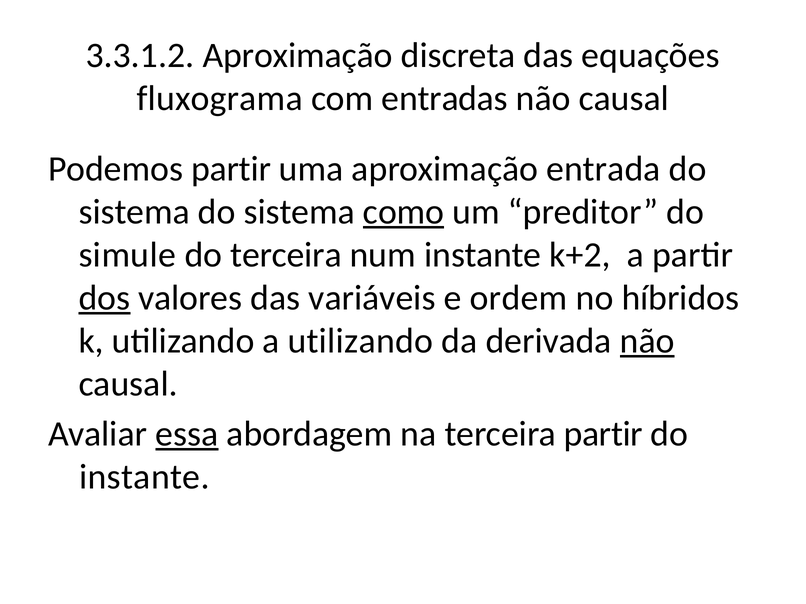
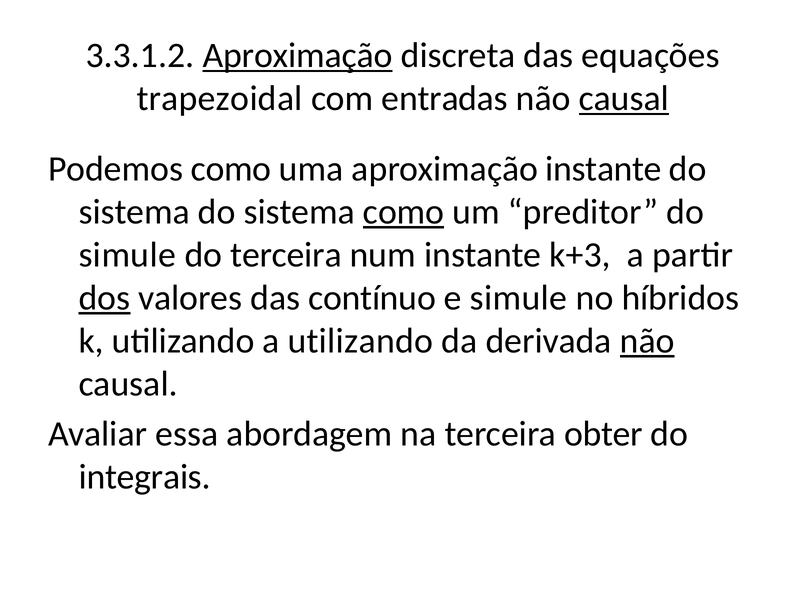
Aproximação underline: none -> present (298, 56)
fluxograma: fluxograma -> trapezoidal (220, 99)
causal underline: none -> present (624, 99)
Podemos partir: partir -> como (231, 169)
aproximação entrada: entrada -> instante (604, 169)
k+2: k+2 -> k+3 (580, 255)
variáveis: variáveis -> contínuo (372, 298)
e ordem: ordem -> simule (518, 298)
essa underline: present -> none (187, 434)
terceira partir: partir -> obter (603, 434)
instante: instante -> integrais (145, 477)
